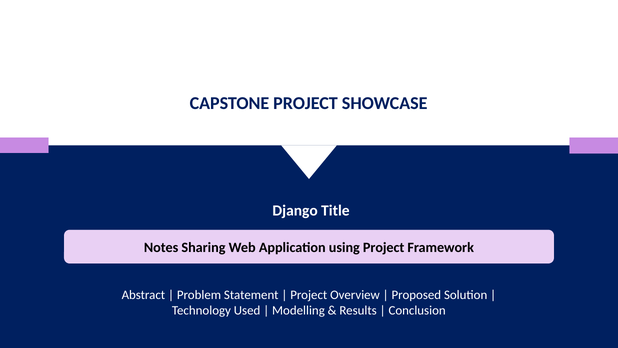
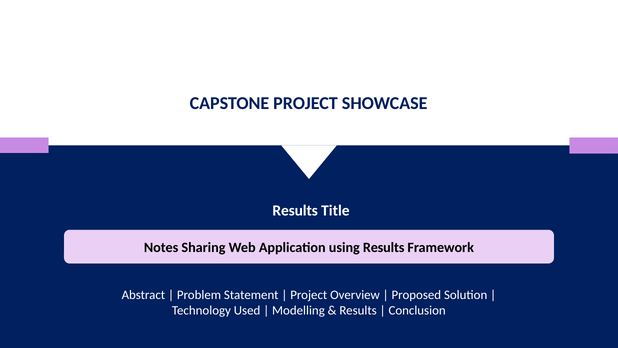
Django: Django -> Results (295, 210)
using Project: Project -> Results (384, 247)
